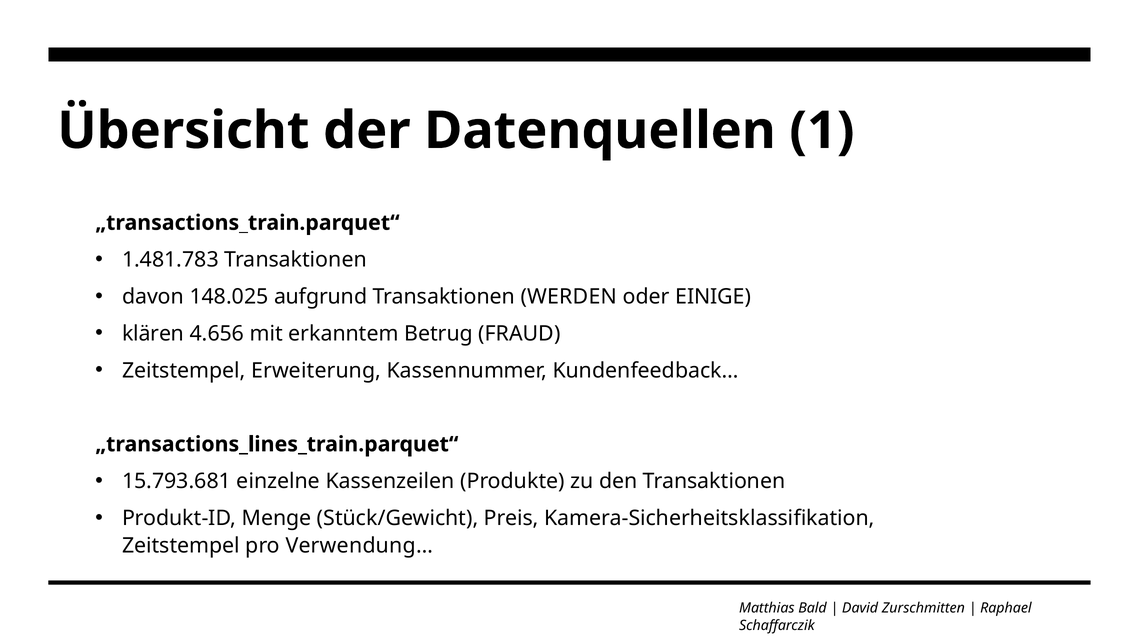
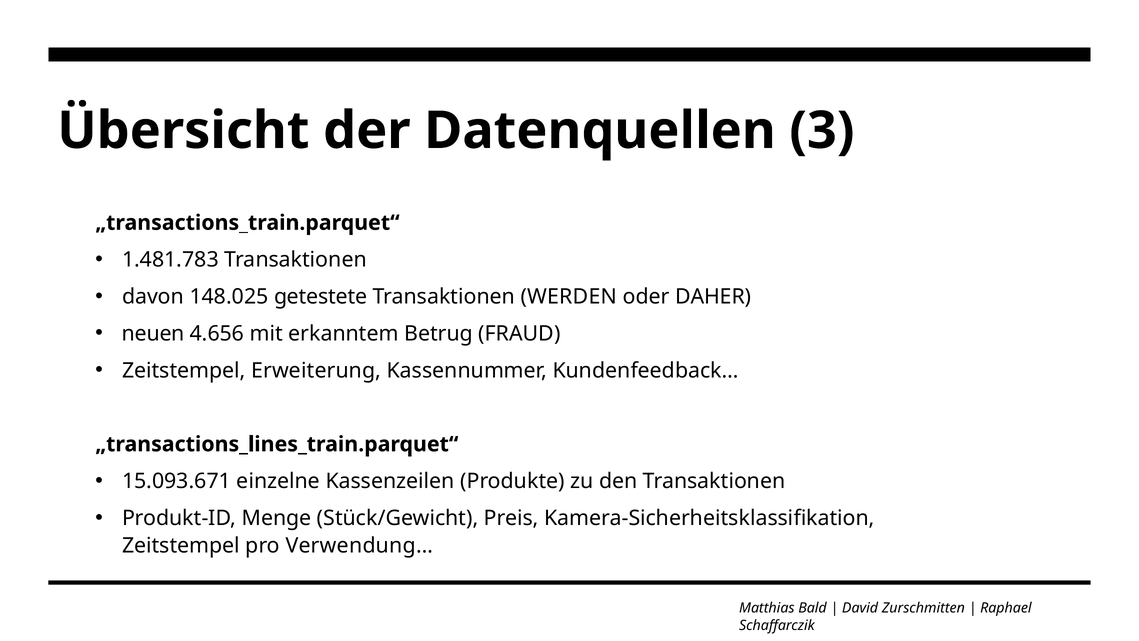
1: 1 -> 3 (822, 131)
aufgrund: aufgrund -> getestete (321, 296)
EINIGE: EINIGE -> DAHER (713, 296)
klären: klären -> neuen (153, 333)
15.793.681: 15.793.681 -> 15.093.671 (176, 481)
